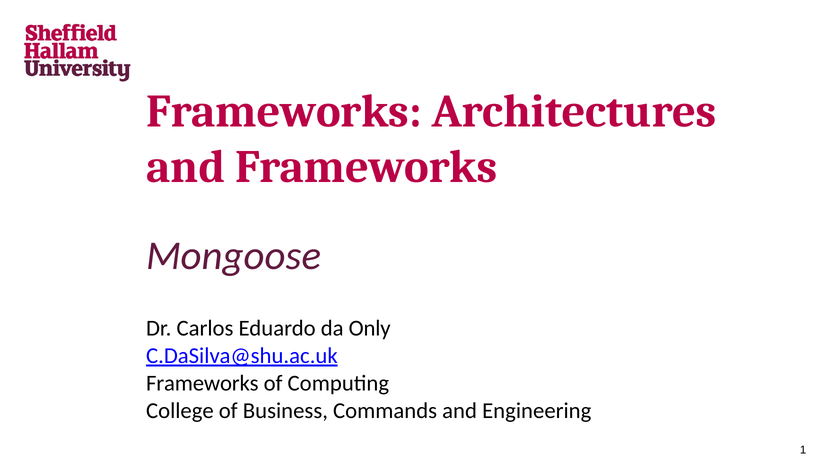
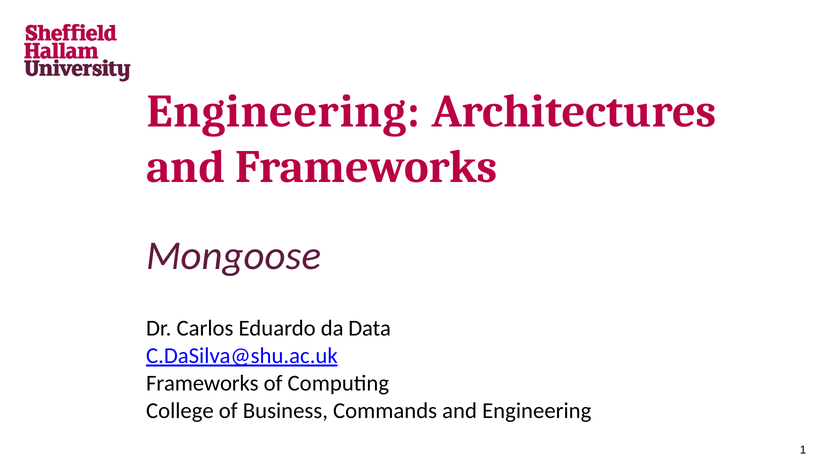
Frameworks: Frameworks -> Engineering (283, 111)
Only: Only -> Data (370, 329)
